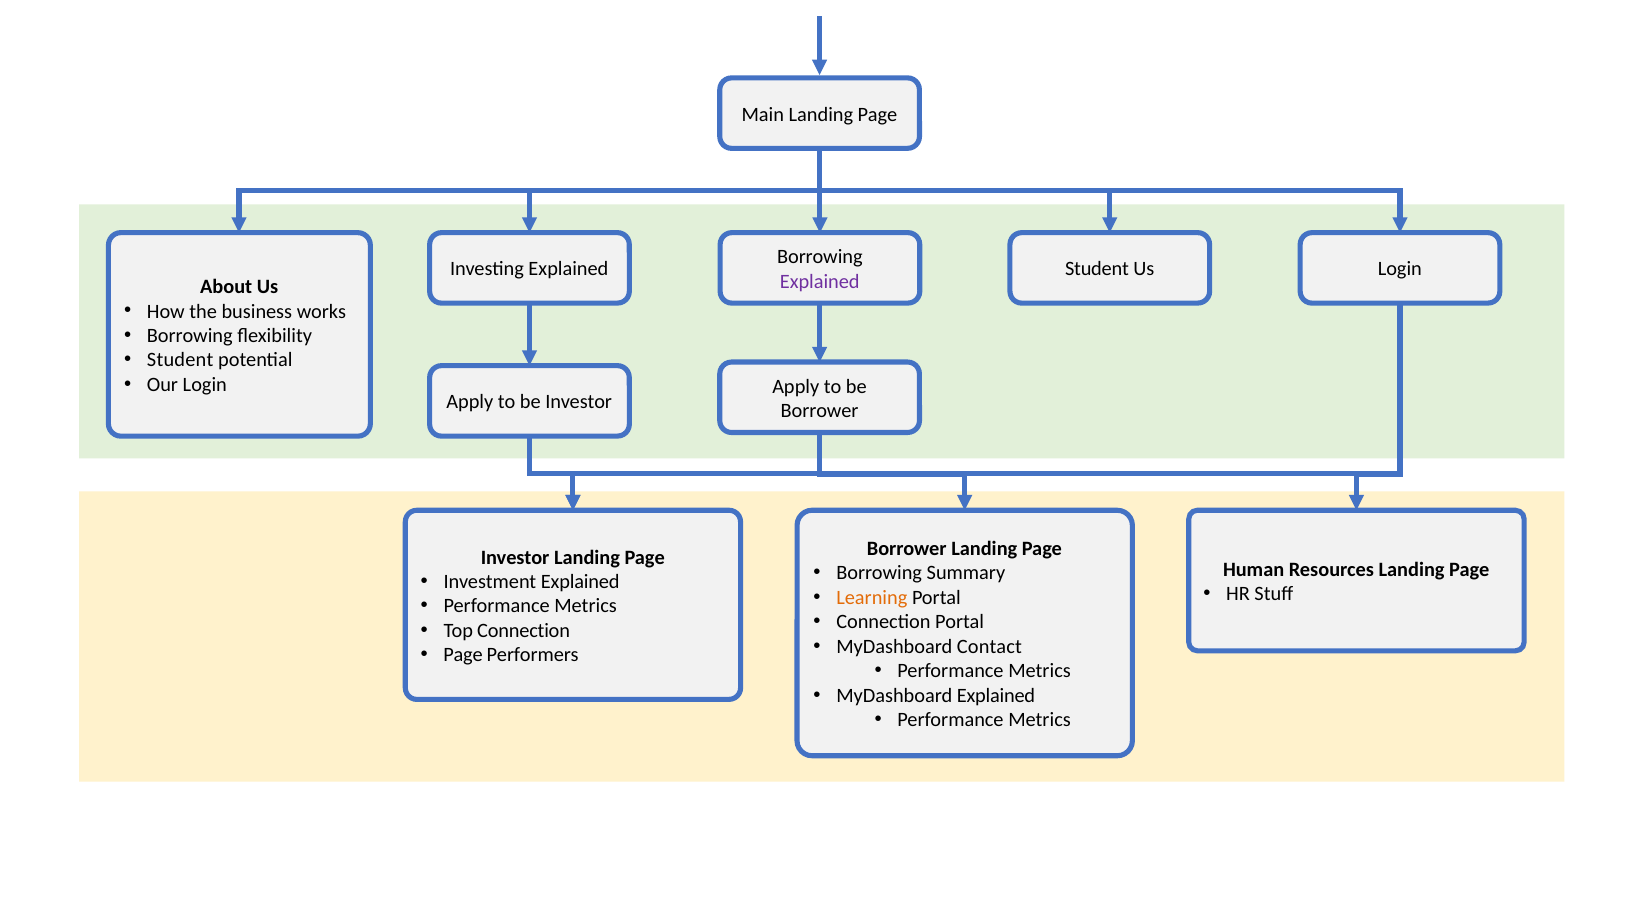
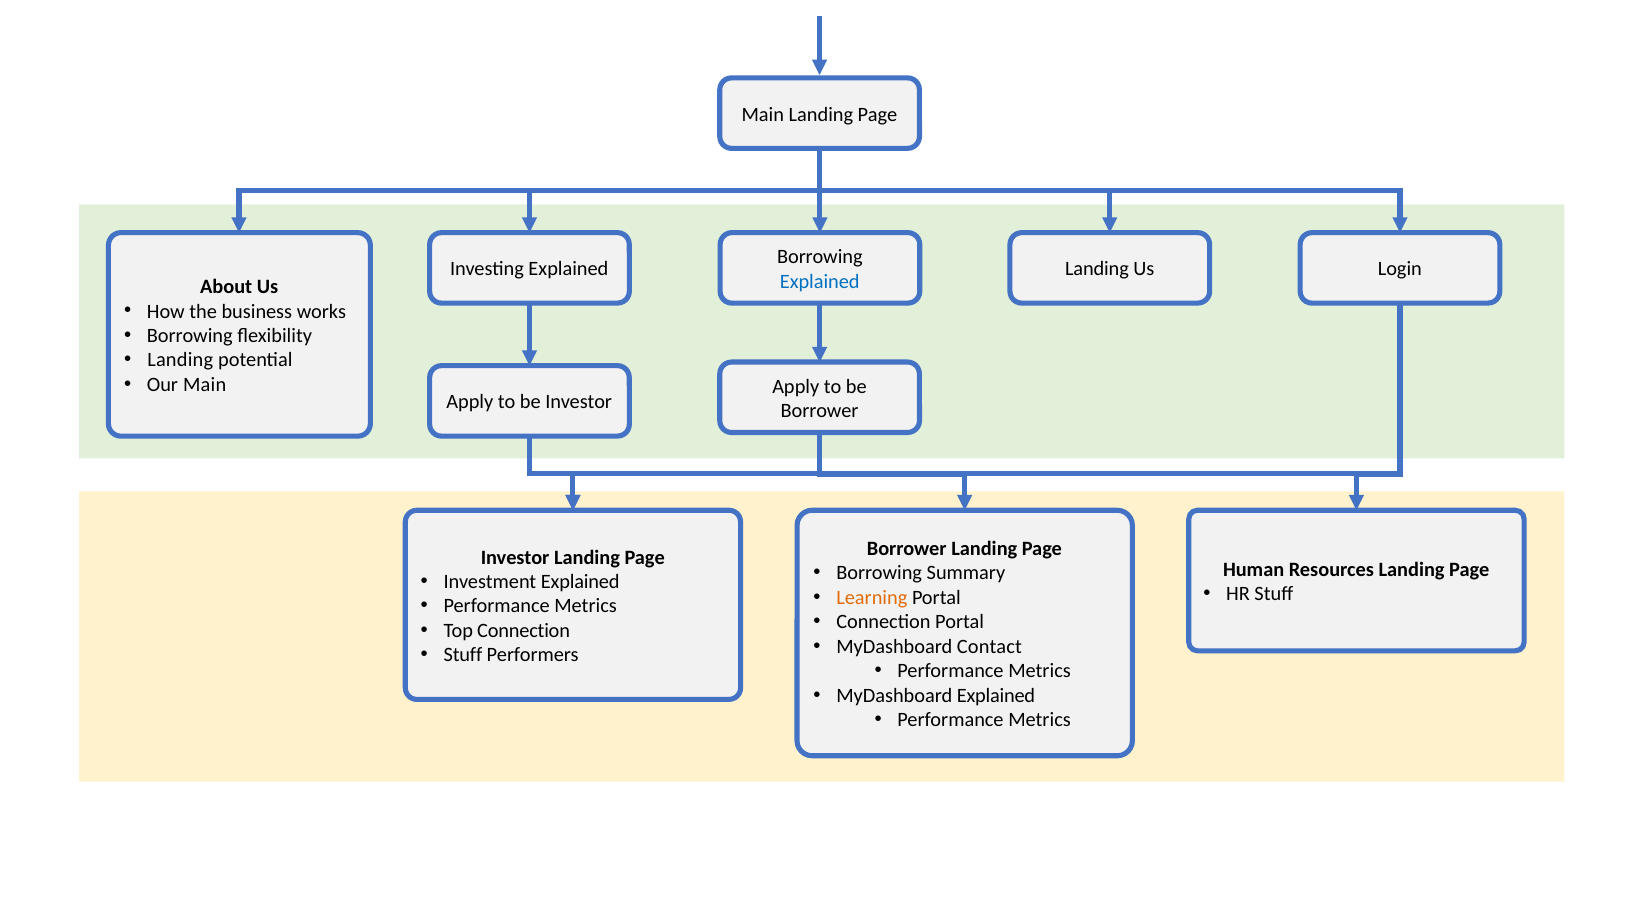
Student: Student -> Landing (1097, 269)
Explained colour: purple -> blue (820, 281)
Student: Student -> Landing (180, 360)
Our Login: Login -> Main (205, 385)
Page: Page -> Stuff (463, 655)
